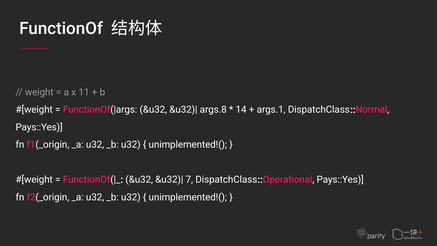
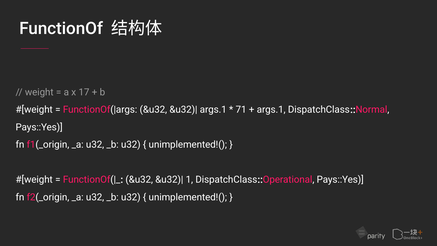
11: 11 -> 17 (84, 92)
args.8: args.8 -> args.1 (213, 110)
14: 14 -> 71 (241, 110)
7: 7 -> 1 (189, 180)
